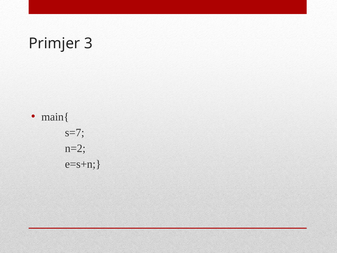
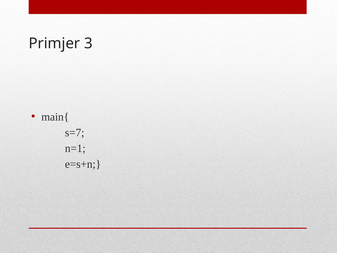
n=2: n=2 -> n=1 (75, 148)
